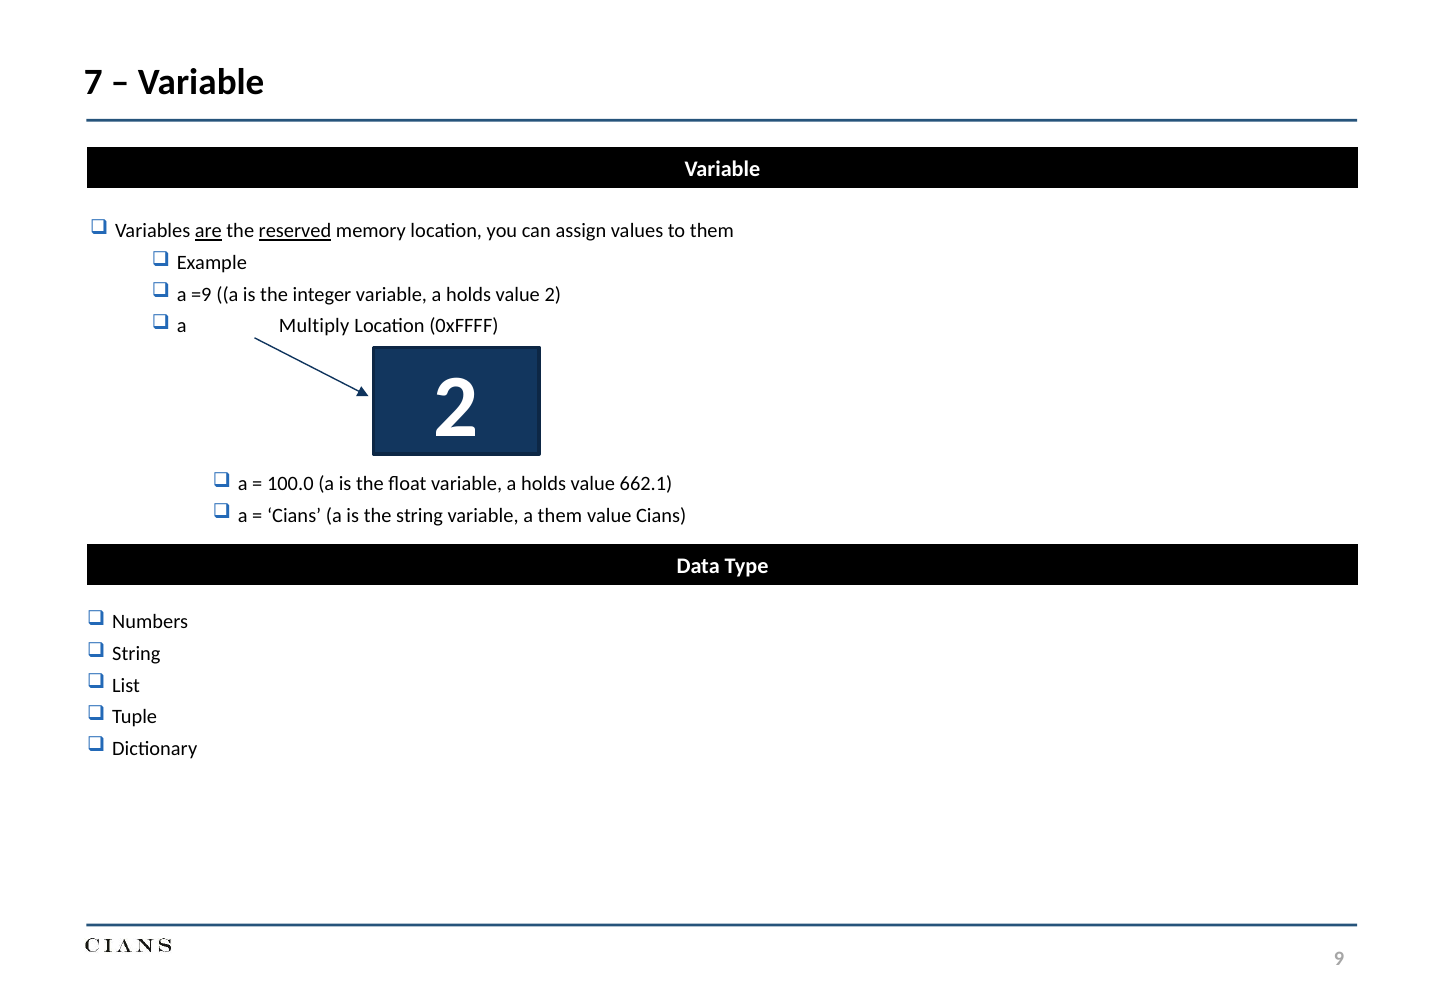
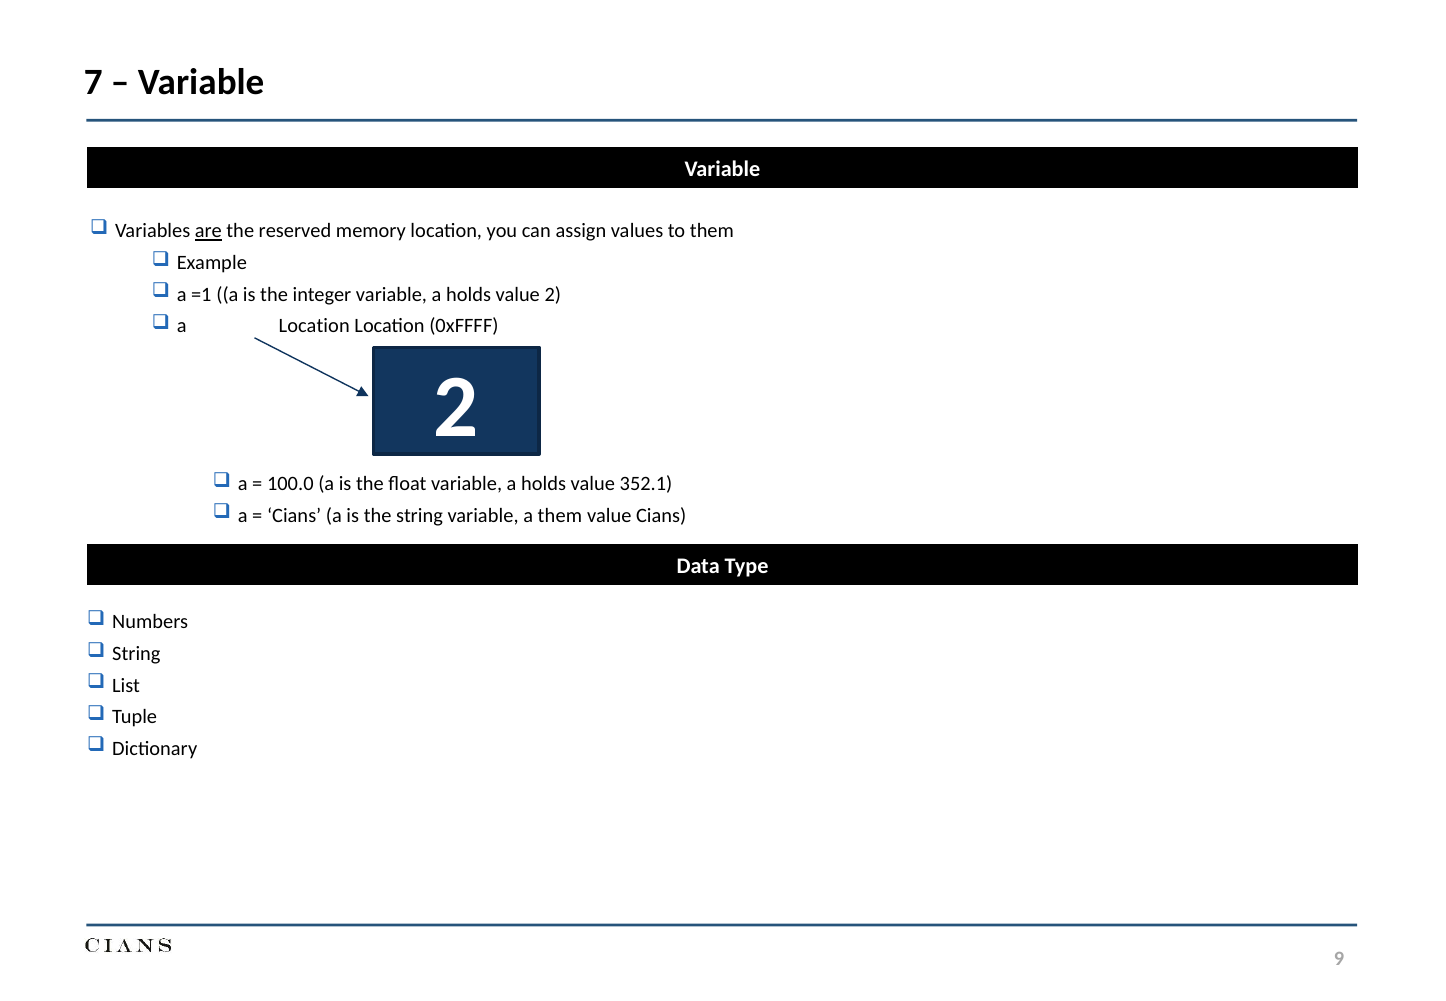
reserved underline: present -> none (295, 231)
=9: =9 -> =1 (201, 294)
a Multiply: Multiply -> Location (314, 326)
662.1: 662.1 -> 352.1 (646, 484)
